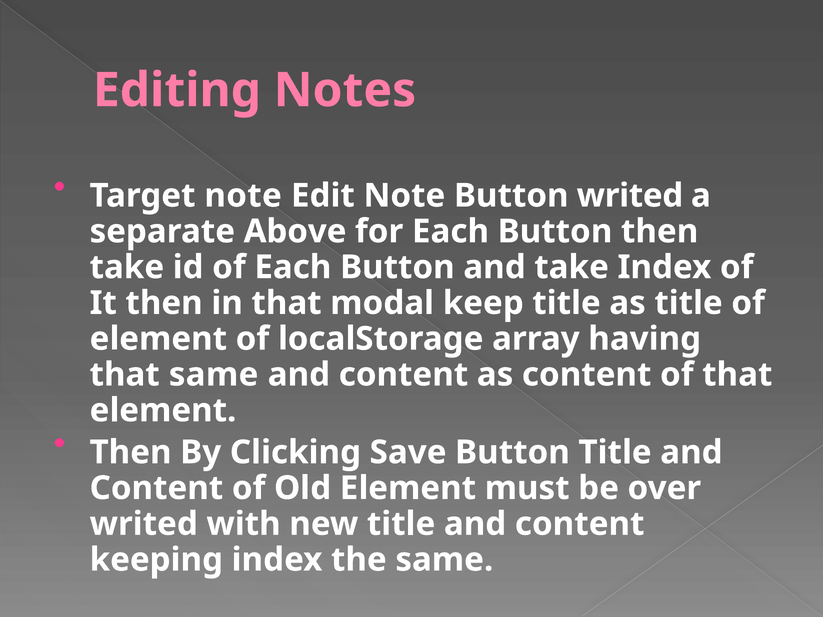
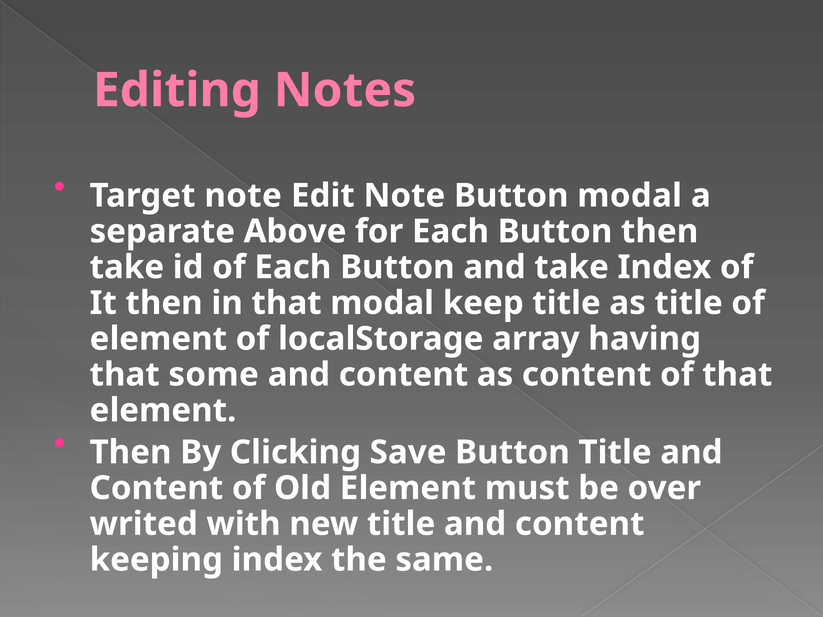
Button writed: writed -> modal (630, 196)
that same: same -> some (214, 375)
